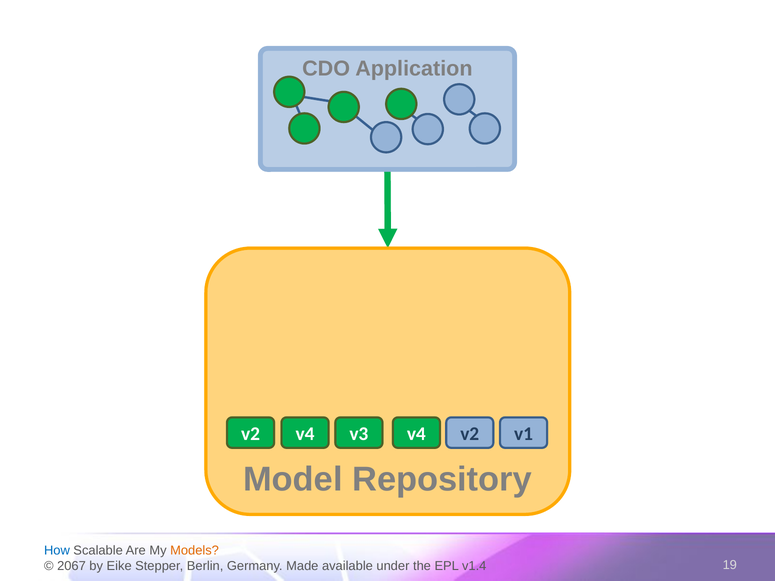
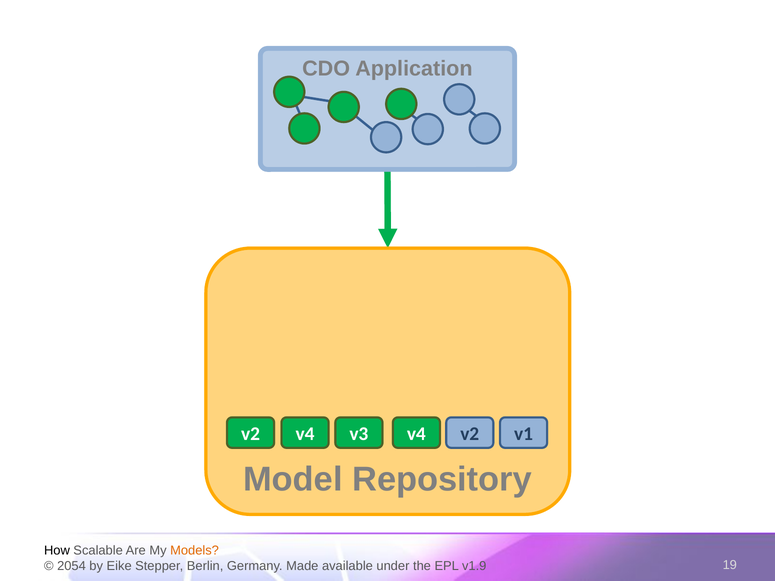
How colour: blue -> black (57, 551)
2067: 2067 -> 2054 (71, 566)
v1.4: v1.4 -> v1.9 (474, 566)
